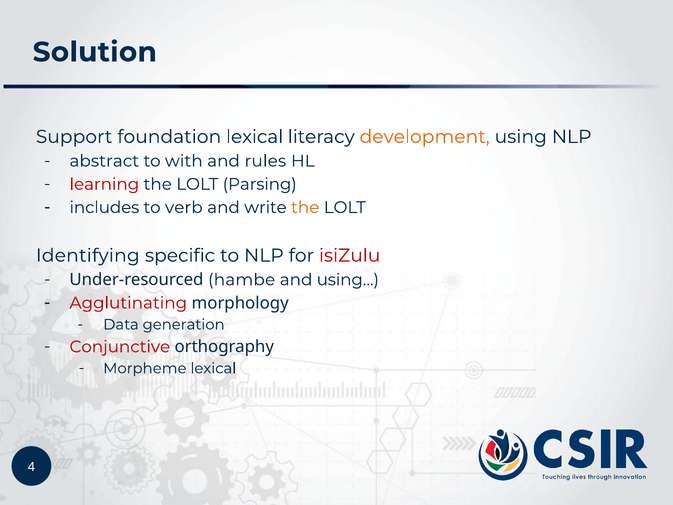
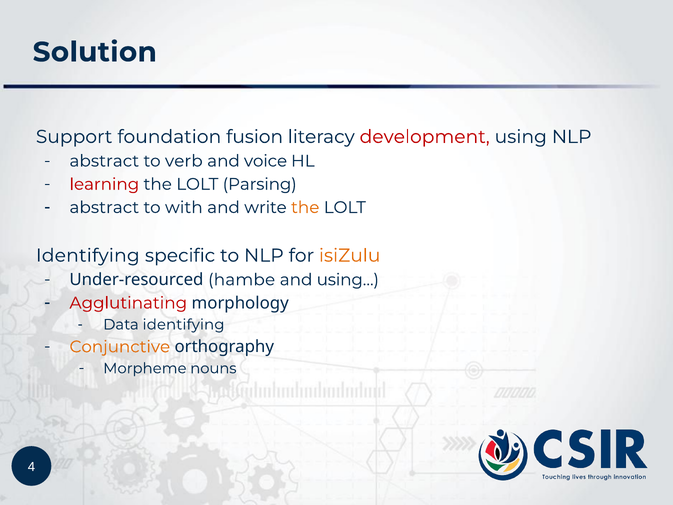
foundation lexical: lexical -> fusion (255, 137)
development colour: orange -> red (425, 137)
with: with -> verb (184, 161)
rules: rules -> voice (266, 161)
includes: includes -> abstract (104, 207)
verb: verb -> with (184, 207)
isiZulu colour: red -> orange (350, 255)
Data generation: generation -> identifying (184, 324)
Conjunctive colour: red -> orange (120, 347)
Morpheme lexical: lexical -> nouns (213, 368)
